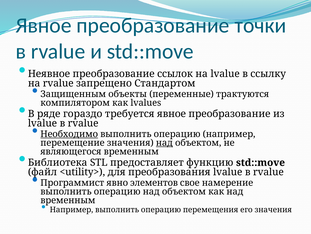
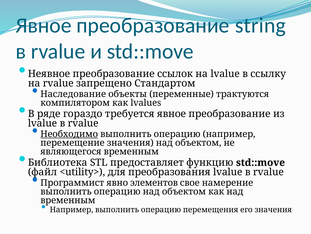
точки: точки -> string (260, 25)
Защищенным: Защищенным -> Наследование (73, 94)
над underline: present -> none (164, 142)
